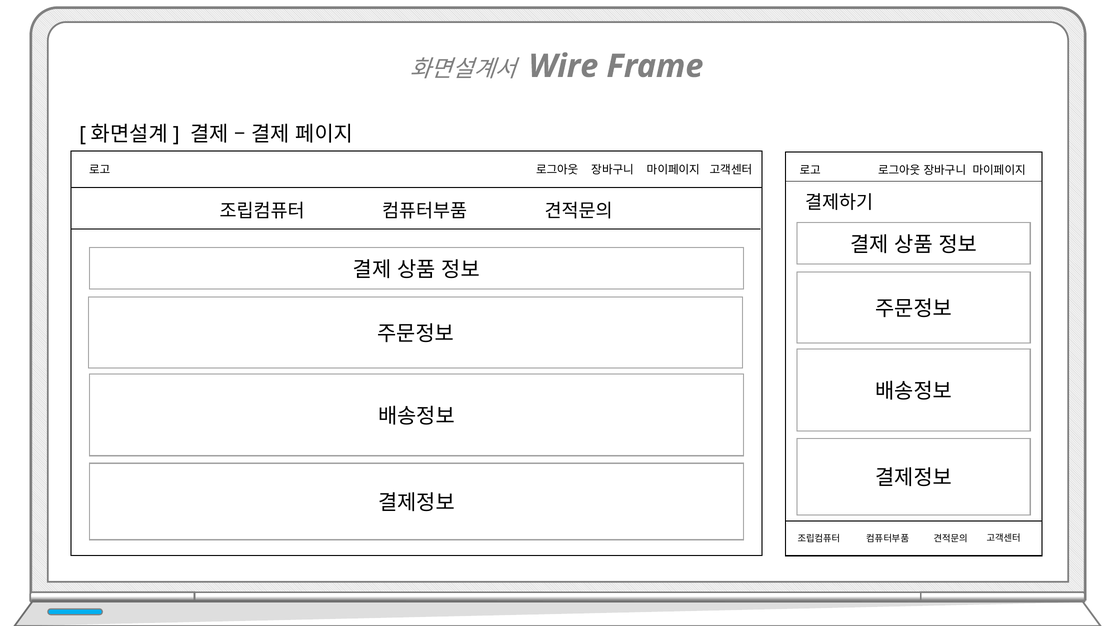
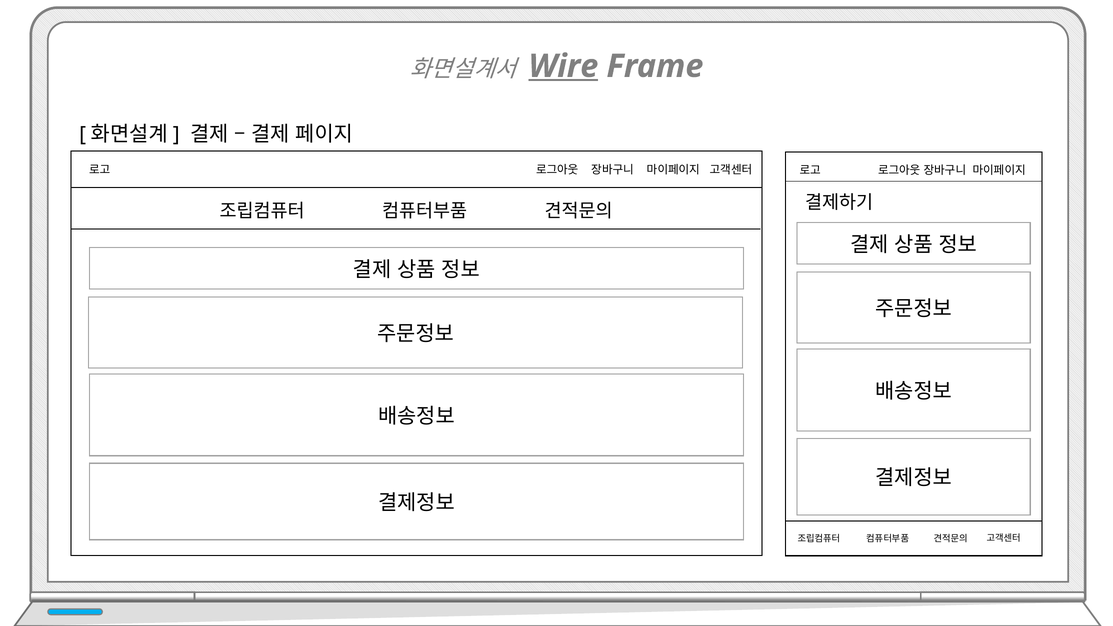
Wire underline: none -> present (563, 66)
